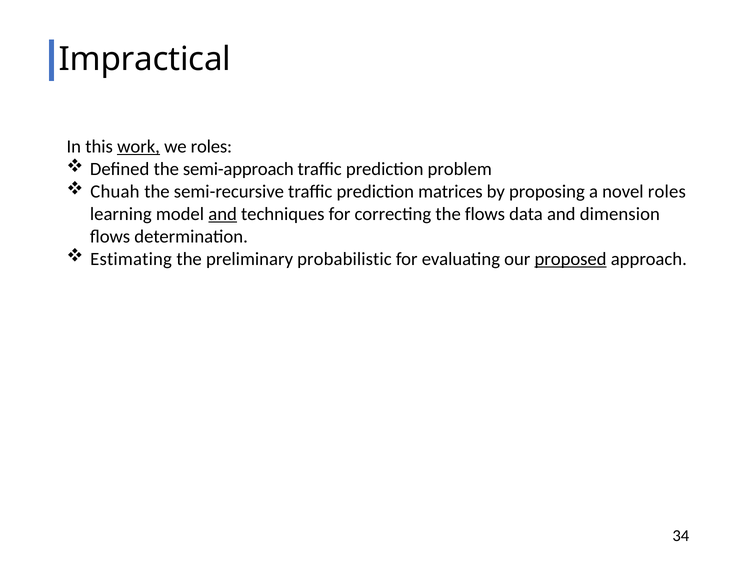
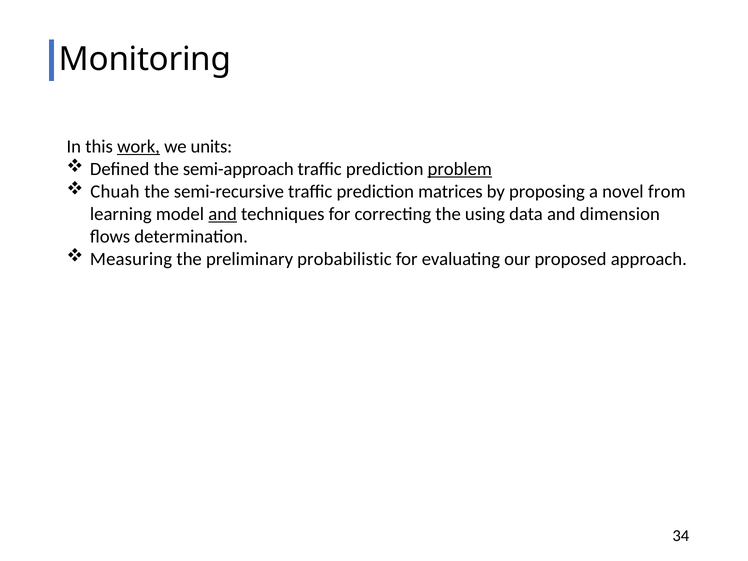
Impractical: Impractical -> Monitoring (145, 59)
we roles: roles -> units (211, 147)
problem underline: none -> present (460, 169)
novel roles: roles -> from (667, 192)
the flows: flows -> using (485, 214)
Estimating: Estimating -> Measuring (131, 259)
proposed underline: present -> none (571, 259)
